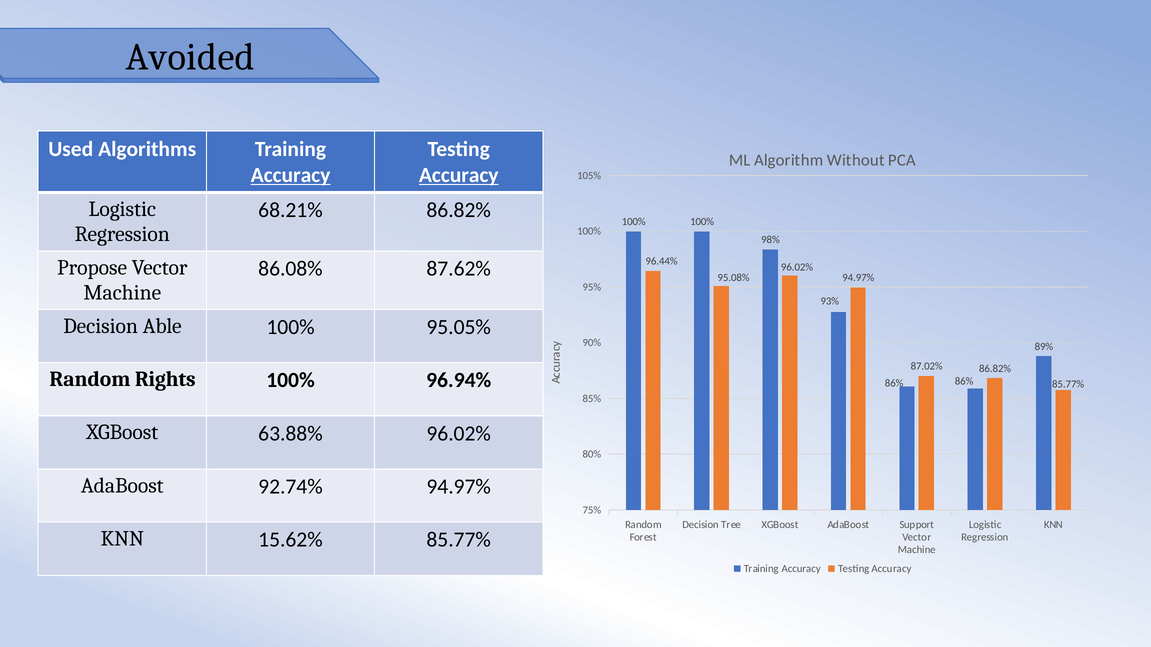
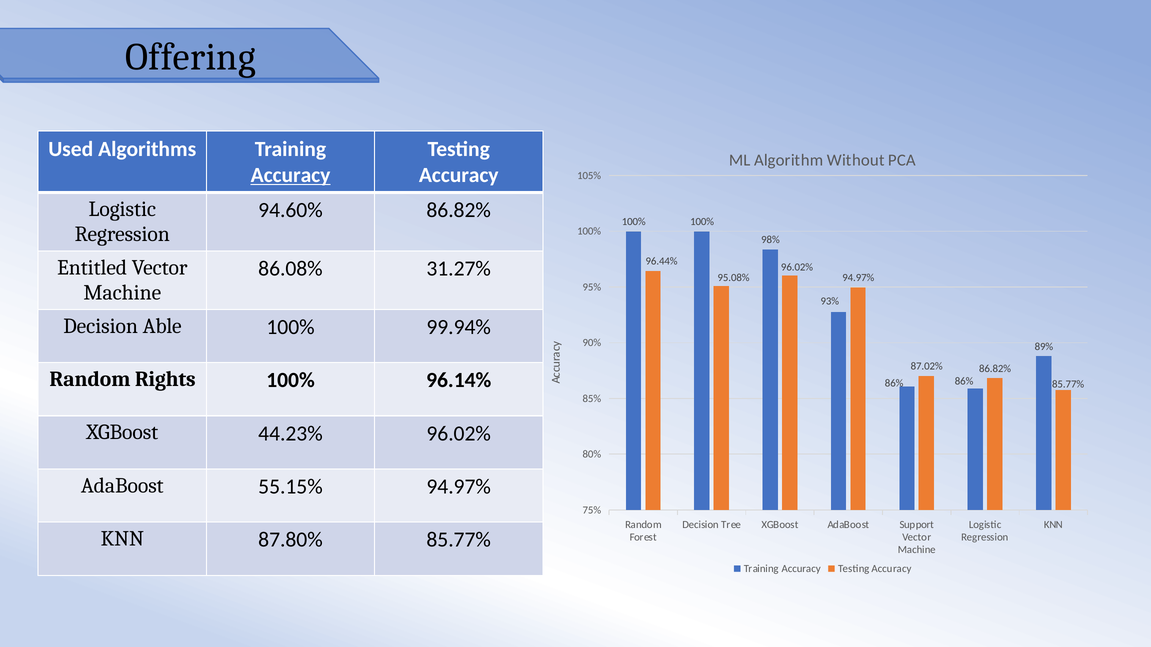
Avoided: Avoided -> Offering (190, 57)
Accuracy underline: present -> none (459, 175)
68.21%: 68.21% -> 94.60% (290, 210)
Propose: Propose -> Entitled (92, 268)
87.62%: 87.62% -> 31.27% (459, 269)
95.05%: 95.05% -> 99.94% (459, 327)
96.94%: 96.94% -> 96.14% (459, 381)
63.88%: 63.88% -> 44.23% (290, 434)
92.74%: 92.74% -> 55.15% (290, 487)
15.62%: 15.62% -> 87.80% (290, 540)
